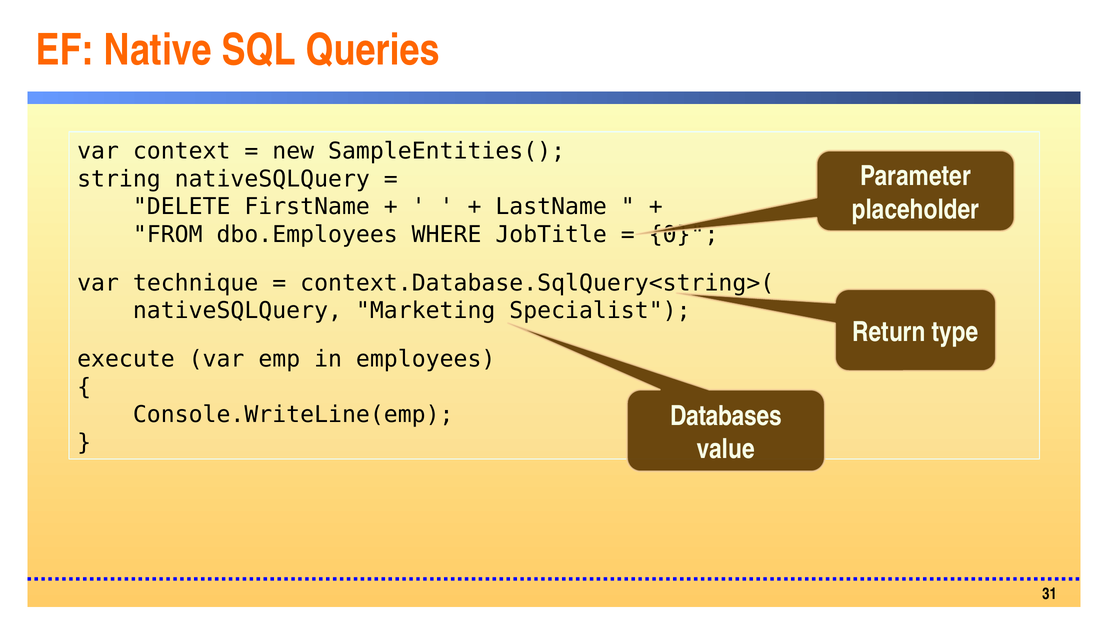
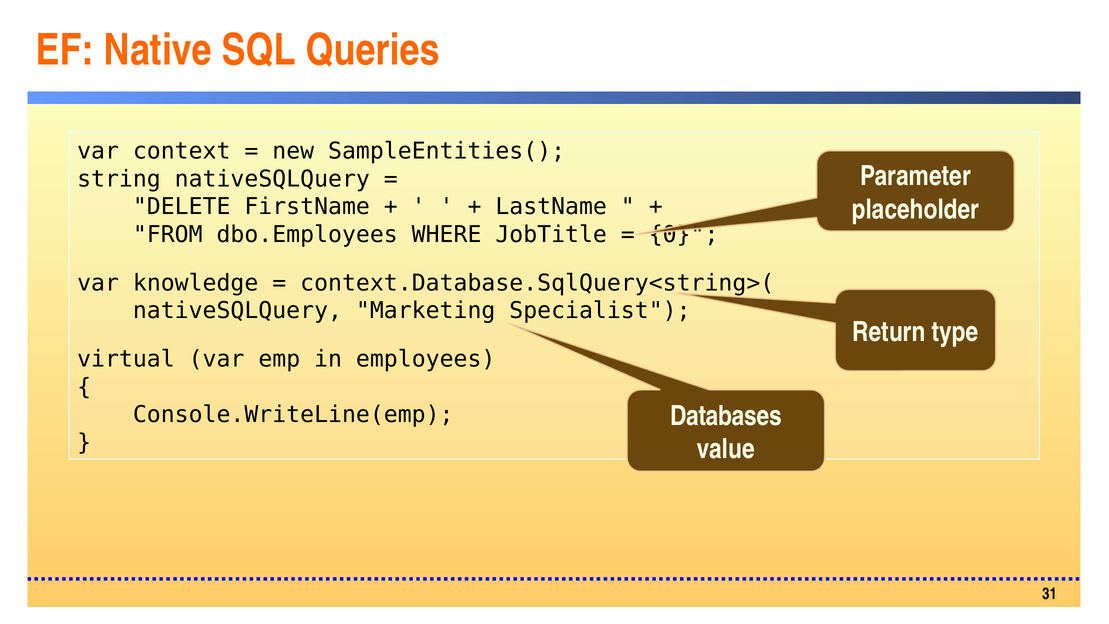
technique: technique -> knowledge (196, 283)
execute: execute -> virtual (126, 359)
